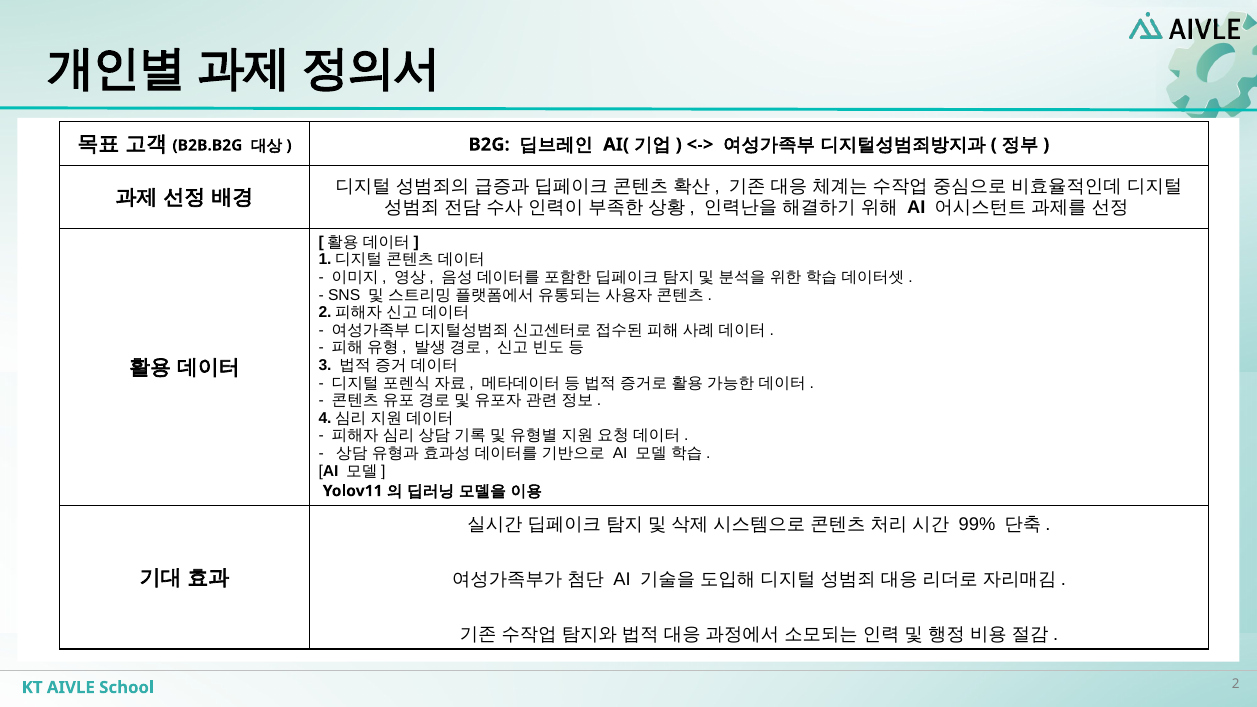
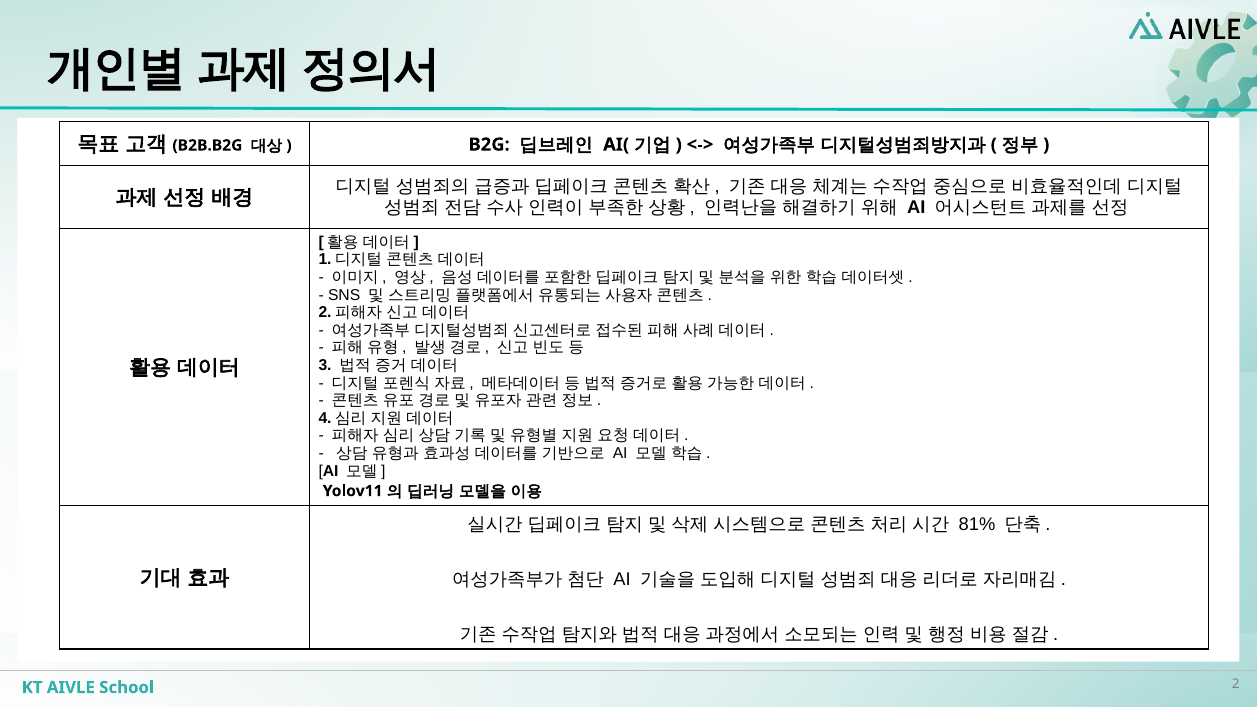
99%: 99% -> 81% (977, 524)
